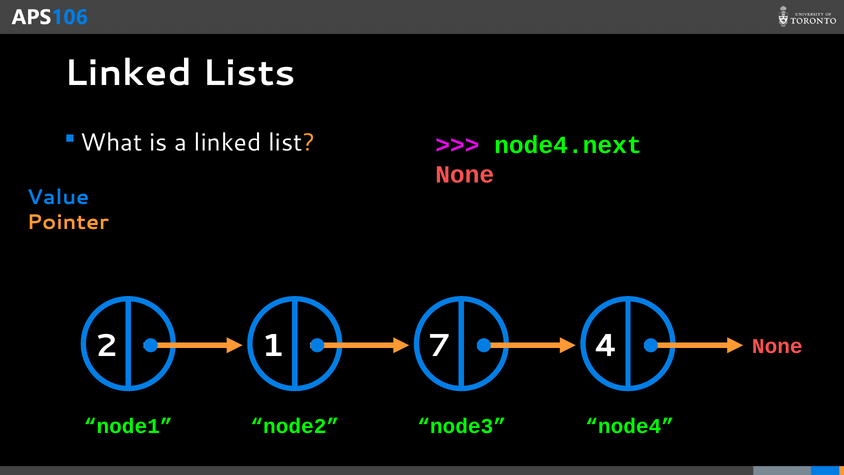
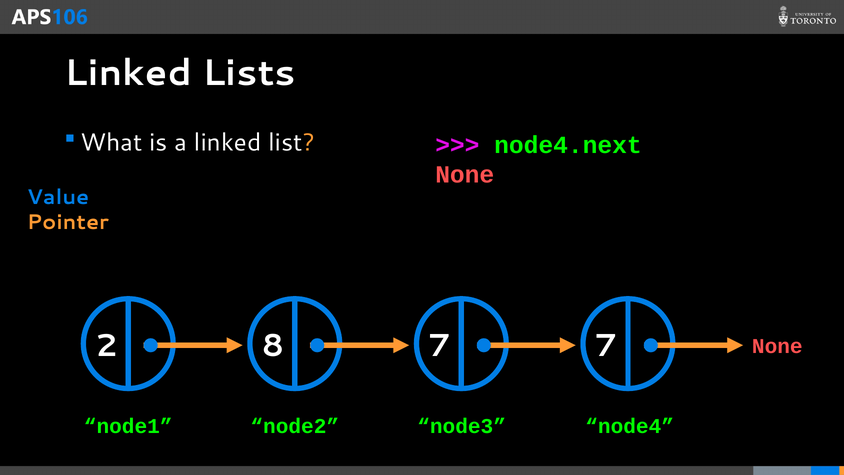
1: 1 -> 8 (273, 345)
7 4: 4 -> 7 (606, 345)
